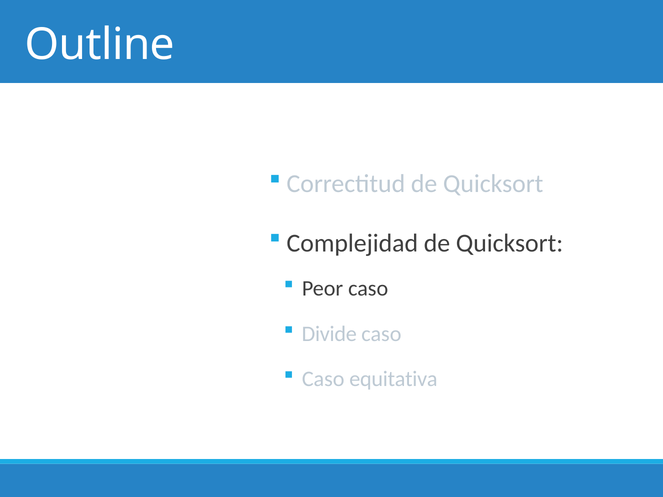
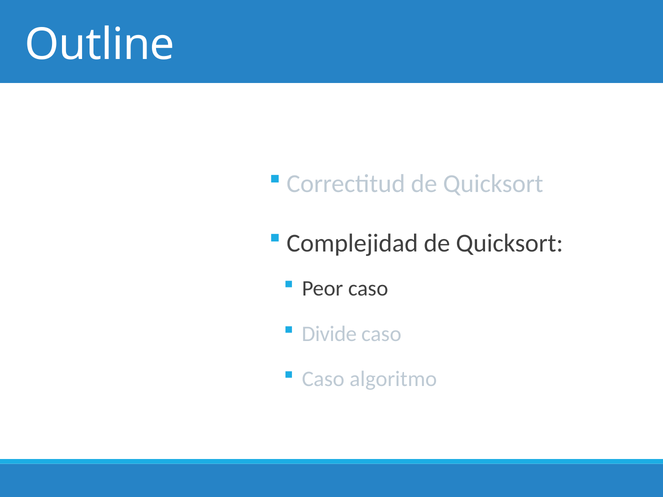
equitativa: equitativa -> algoritmo (393, 379)
